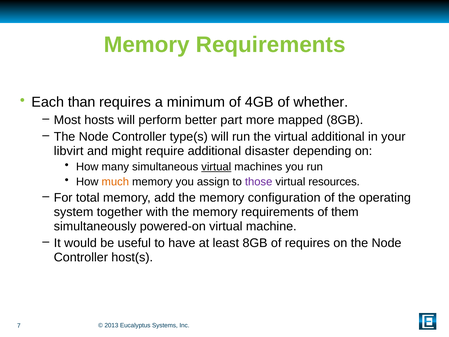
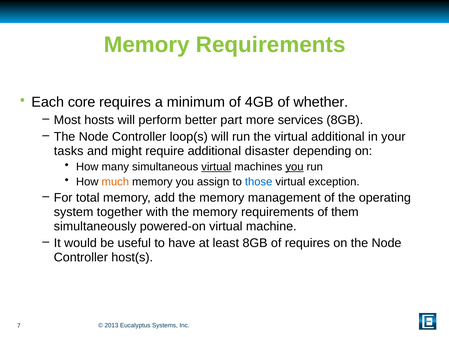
than: than -> core (82, 102)
mapped: mapped -> services (300, 120)
type(s: type(s -> loop(s (189, 137)
libvirt: libvirt -> tasks (69, 151)
you underline: none -> present (295, 167)
those colour: purple -> blue (259, 182)
resources: resources -> exception (334, 182)
configuration: configuration -> management (284, 198)
